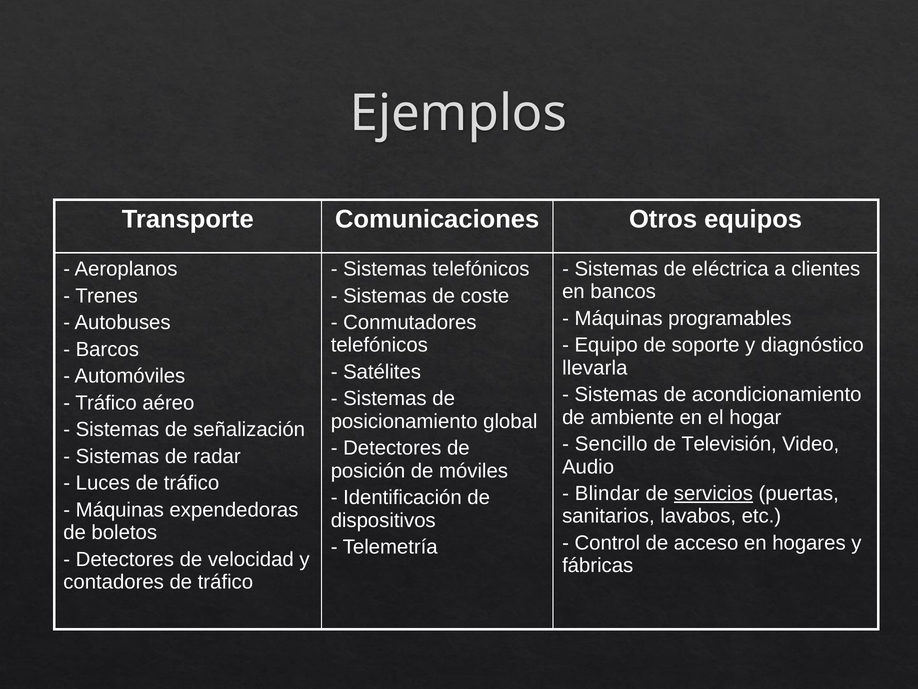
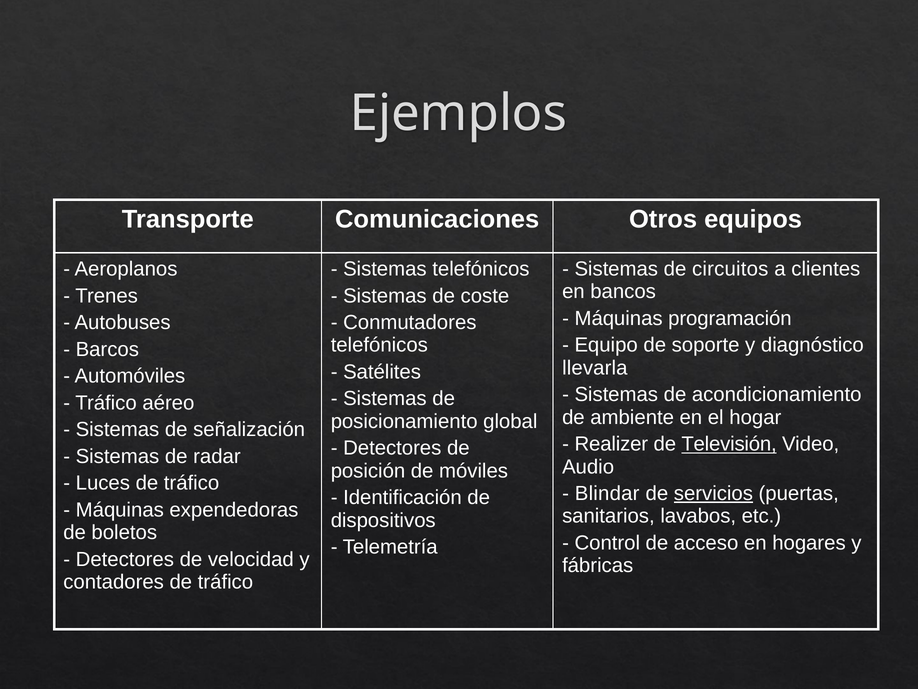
eléctrica: eléctrica -> circuitos (730, 269)
programables: programables -> programación (730, 318)
Sencillo: Sencillo -> Realizer (611, 444)
Televisión underline: none -> present (729, 444)
